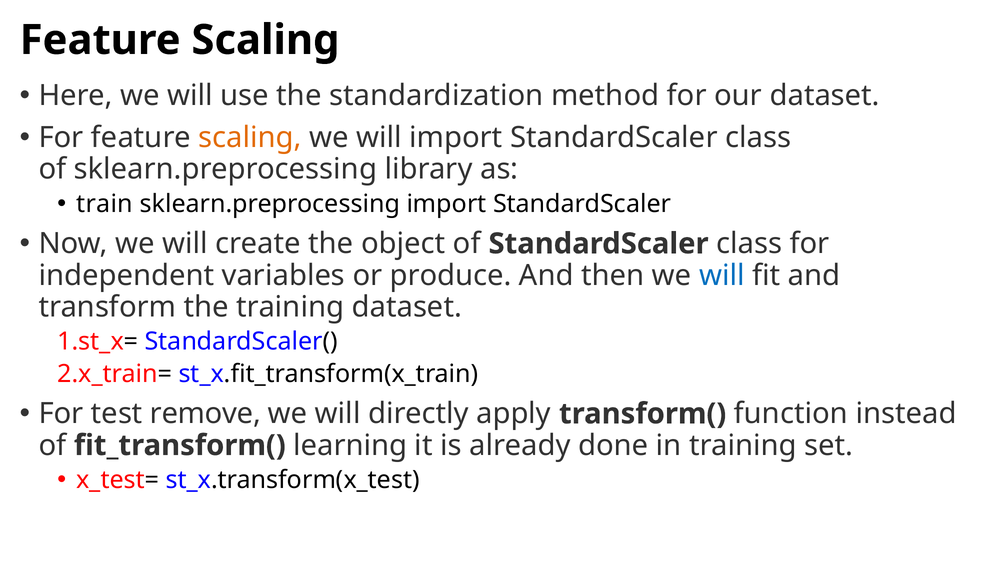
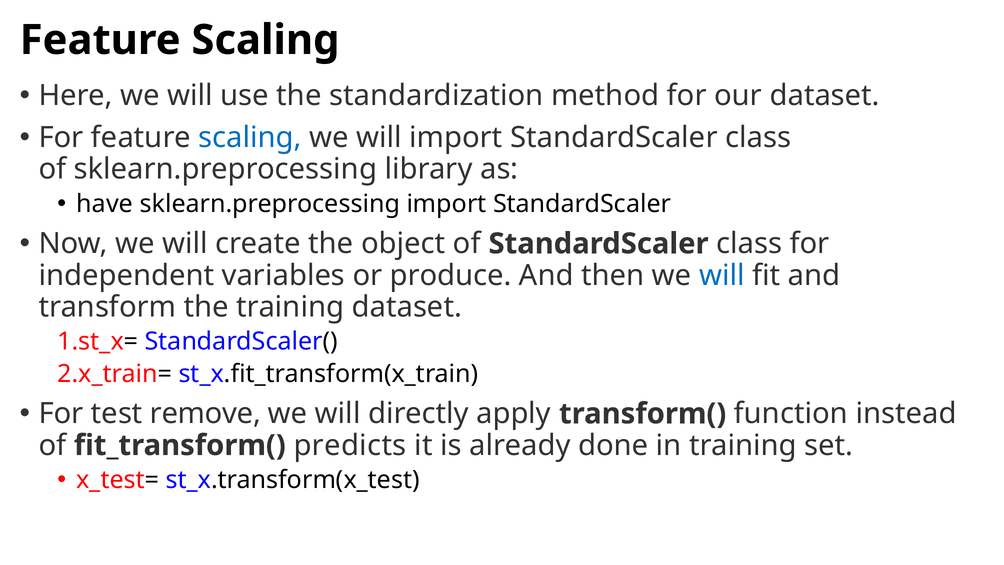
scaling colour: orange -> blue (250, 138)
train: train -> have (105, 204)
learning: learning -> predicts (350, 445)
